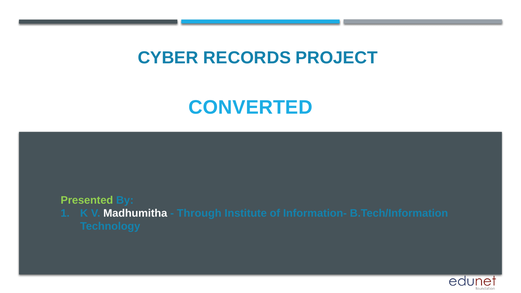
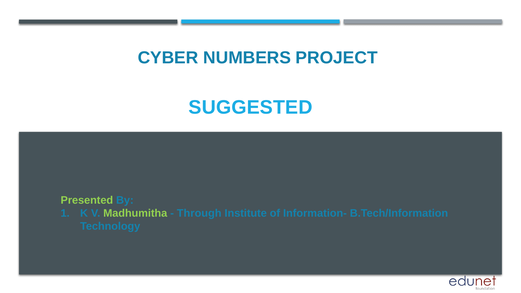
RECORDS: RECORDS -> NUMBERS (247, 58)
CONVERTED: CONVERTED -> SUGGESTED (251, 107)
Madhumitha colour: white -> light green (135, 213)
